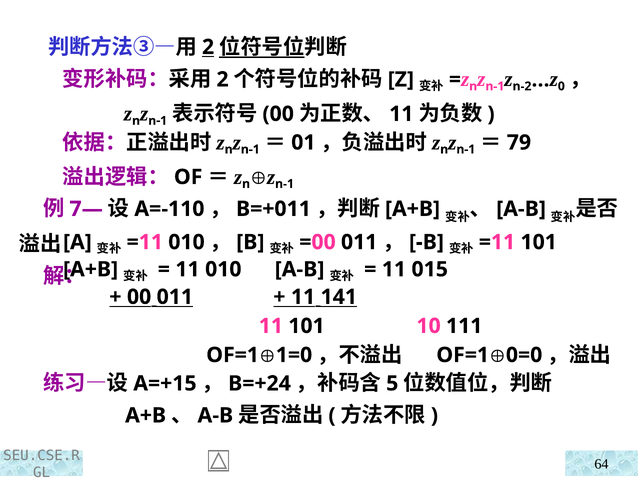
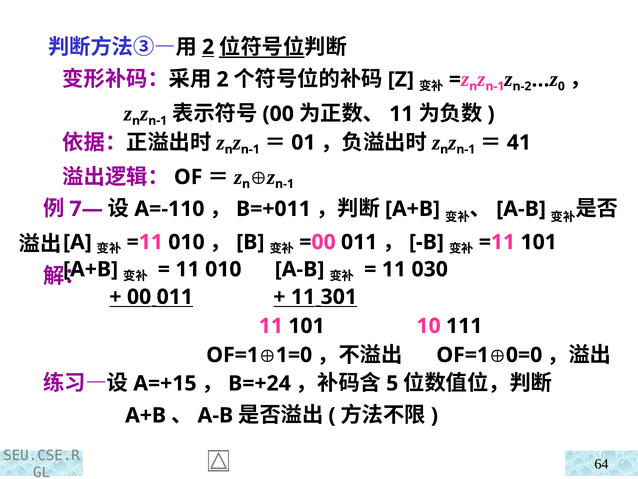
79: 79 -> 41 (519, 142)
015: 015 -> 030 (430, 269)
141: 141 -> 301 (339, 297)
